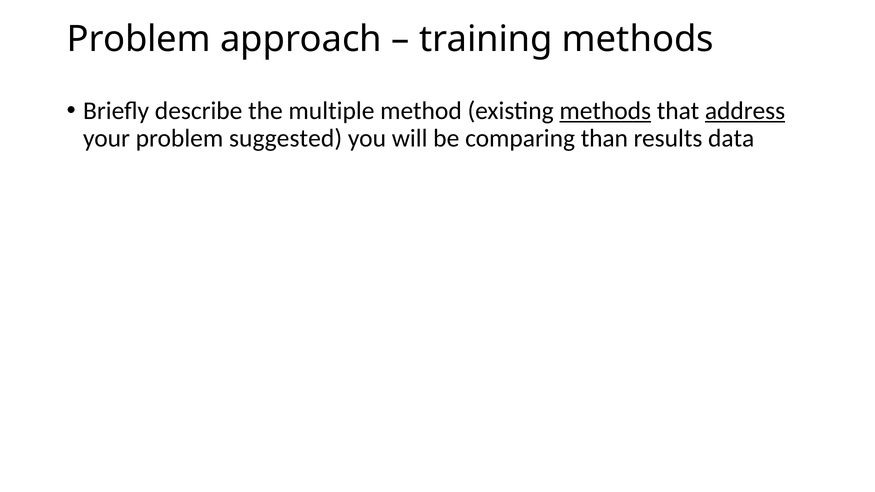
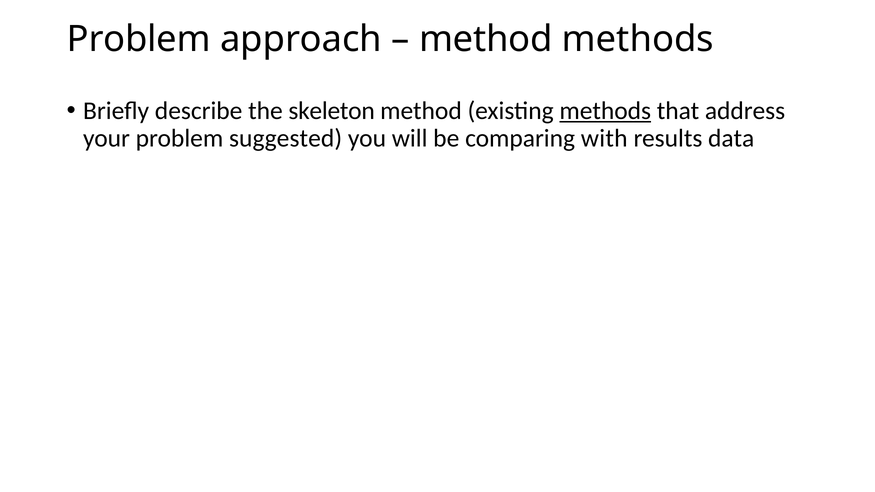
training: training -> method (486, 39)
multiple: multiple -> skeleton (332, 111)
address underline: present -> none (745, 111)
than: than -> with (604, 138)
